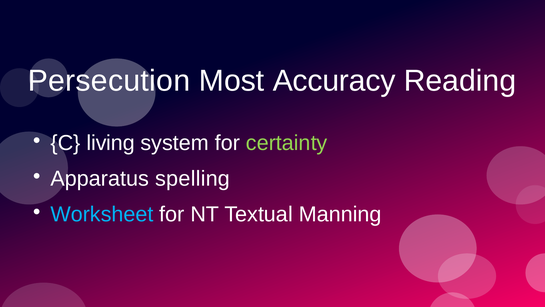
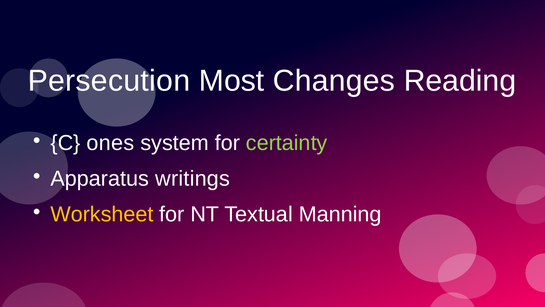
Accuracy: Accuracy -> Changes (334, 81)
living: living -> ones (110, 143)
spelling: spelling -> writings (193, 179)
Worksheet colour: light blue -> yellow (102, 214)
